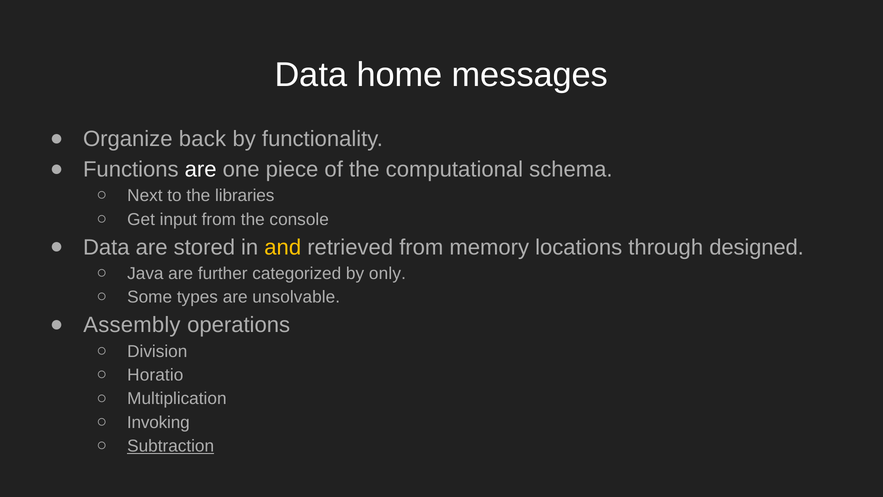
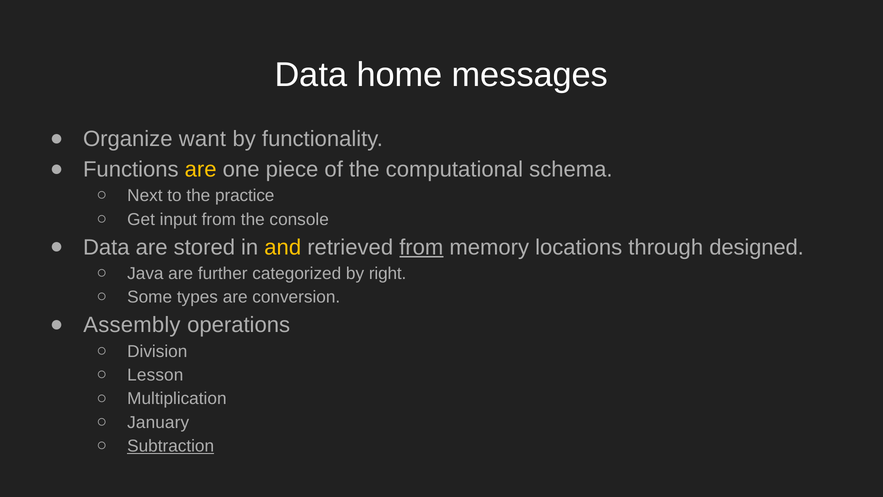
back: back -> want (202, 139)
are colour: white -> yellow (201, 169)
libraries: libraries -> practice (245, 196)
from underline: none -> present (421, 247)
only: only -> right (388, 273)
unsolvable: unsolvable -> conversion (296, 297)
Horatio: Horatio -> Lesson (155, 375)
Invoking: Invoking -> January (158, 422)
